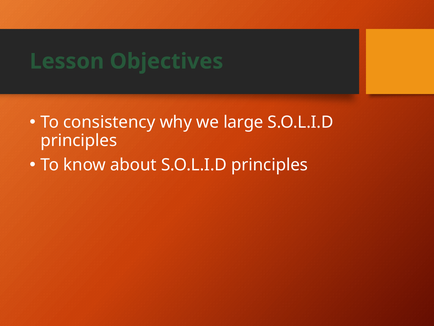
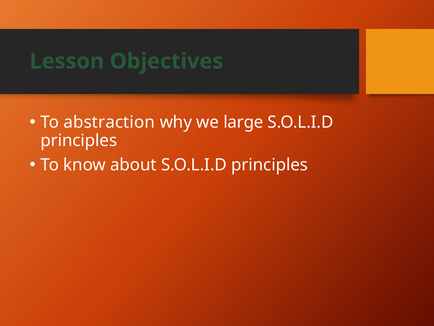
consistency: consistency -> abstraction (109, 122)
